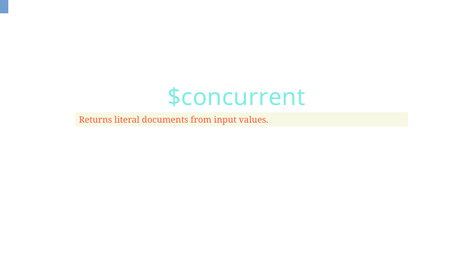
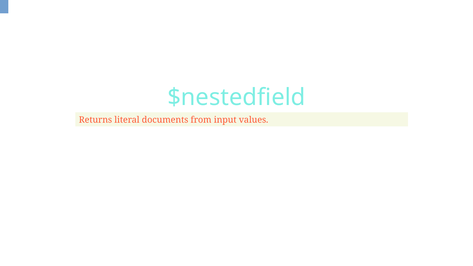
$concurrent: $concurrent -> $nestedfield (236, 97)
